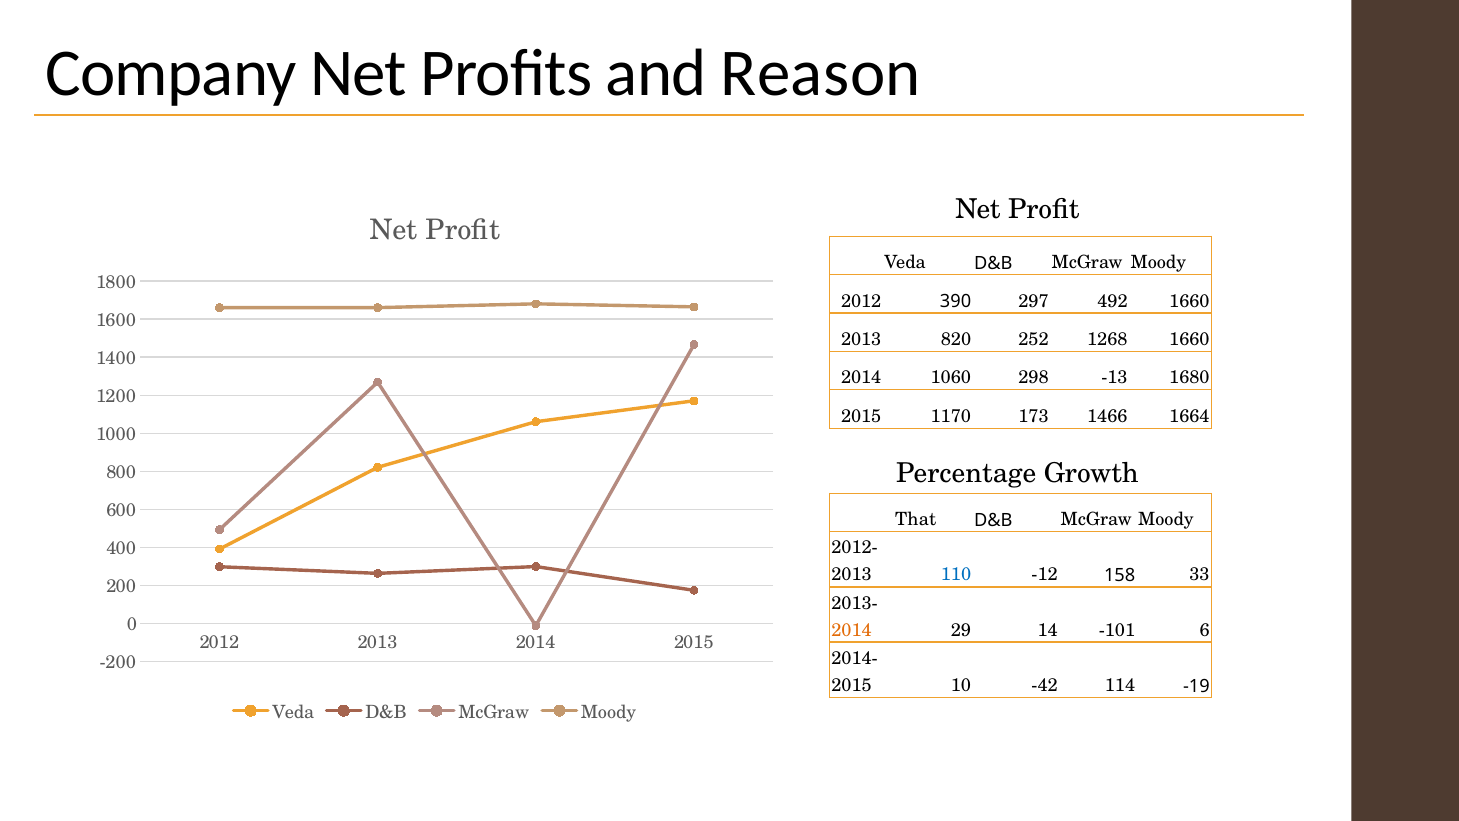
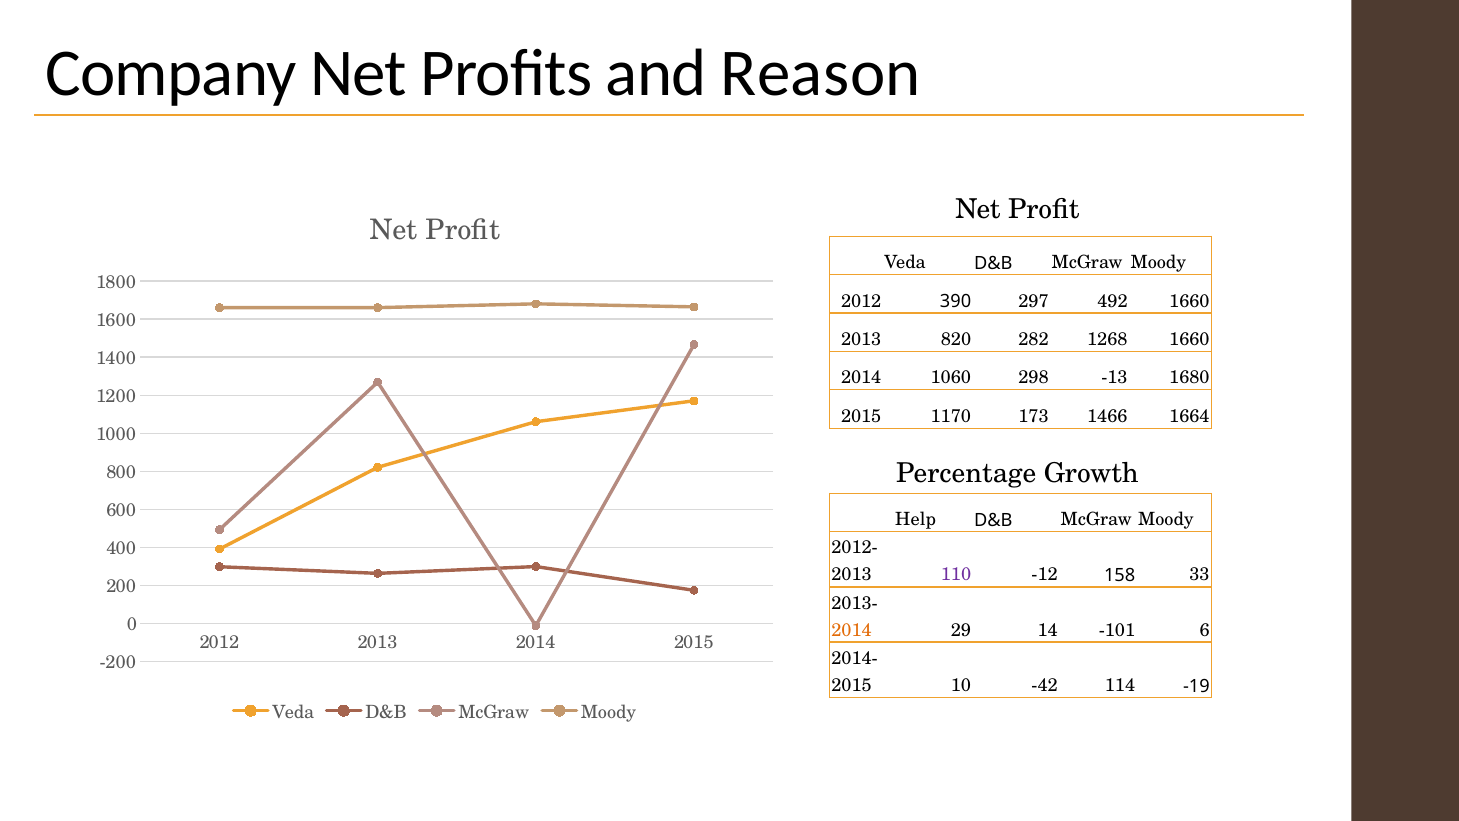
252: 252 -> 282 (1034, 339)
That: That -> Help (916, 519)
110 colour: blue -> purple (956, 575)
